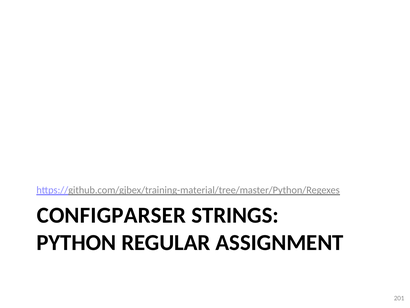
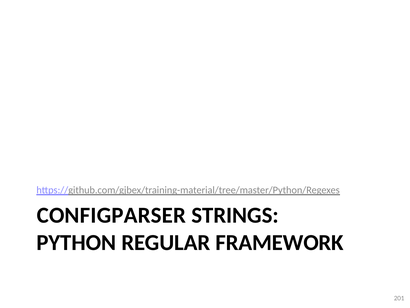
ASSIGNMENT: ASSIGNMENT -> FRAMEWORK (280, 242)
